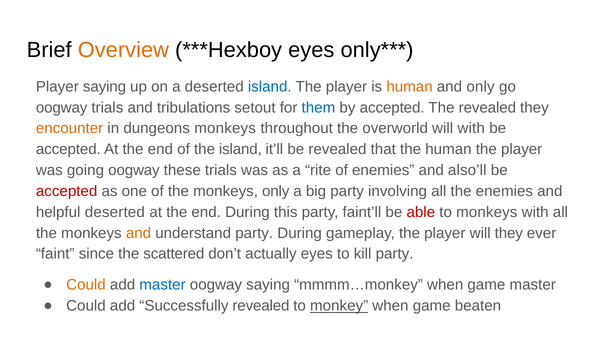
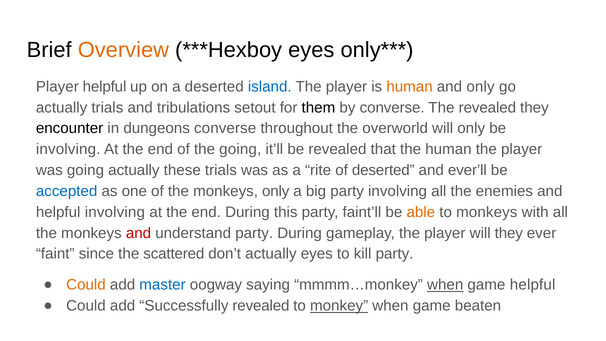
Player saying: saying -> helpful (105, 87)
oogway: oogway -> actually (62, 108)
them colour: blue -> black (318, 108)
by accepted: accepted -> converse (392, 108)
encounter colour: orange -> black (70, 128)
dungeons monkeys: monkeys -> converse (225, 128)
will with: with -> only (471, 128)
accepted: accepted -> involving (68, 149)
the island: island -> going (240, 149)
going oogway: oogway -> actually (134, 170)
of enemies: enemies -> deserted (383, 170)
also’ll: also’ll -> ever’ll (467, 170)
accepted colour: red -> blue (67, 191)
helpful deserted: deserted -> involving (115, 212)
able colour: red -> orange (421, 212)
and colour: orange -> red (139, 233)
when underline: none -> present (445, 285)
game master: master -> helpful (533, 285)
